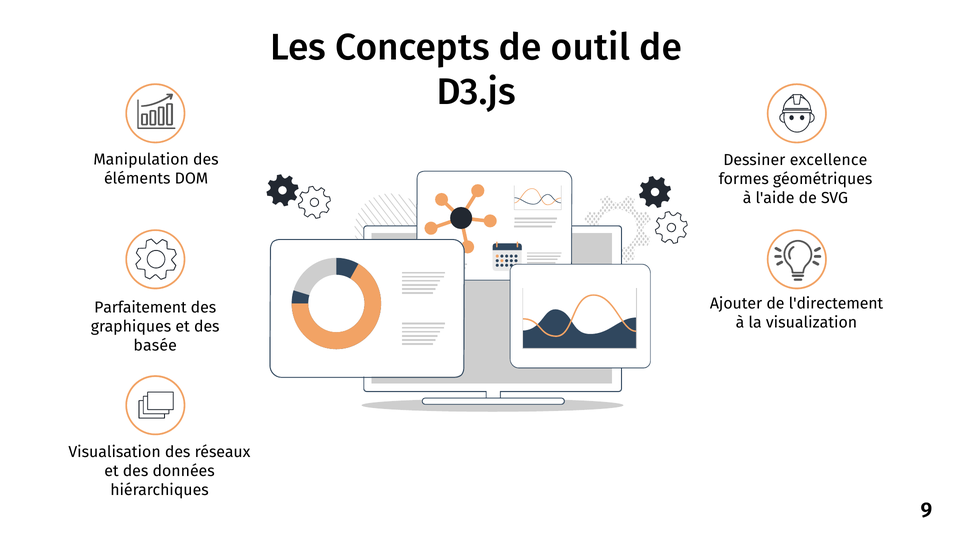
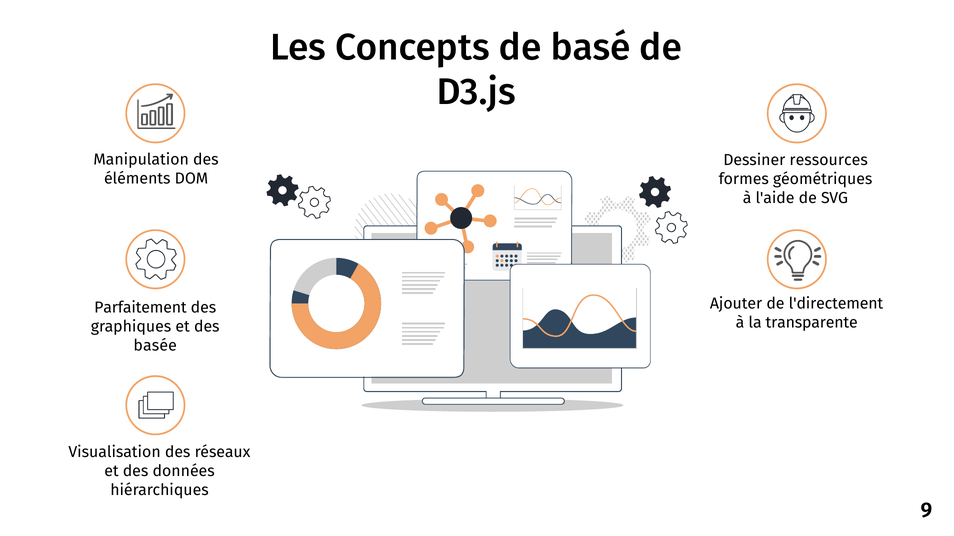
outil: outil -> basé (591, 48)
excellence: excellence -> ressources (829, 160)
visualization: visualization -> transparente (812, 323)
